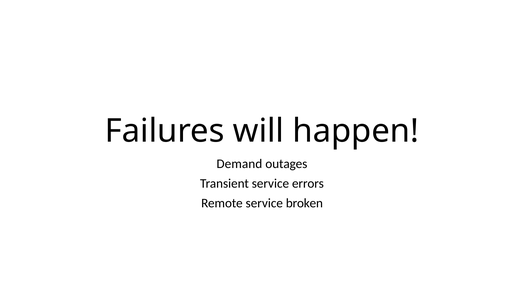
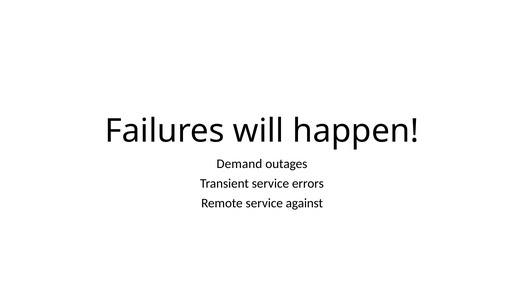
broken: broken -> against (304, 203)
